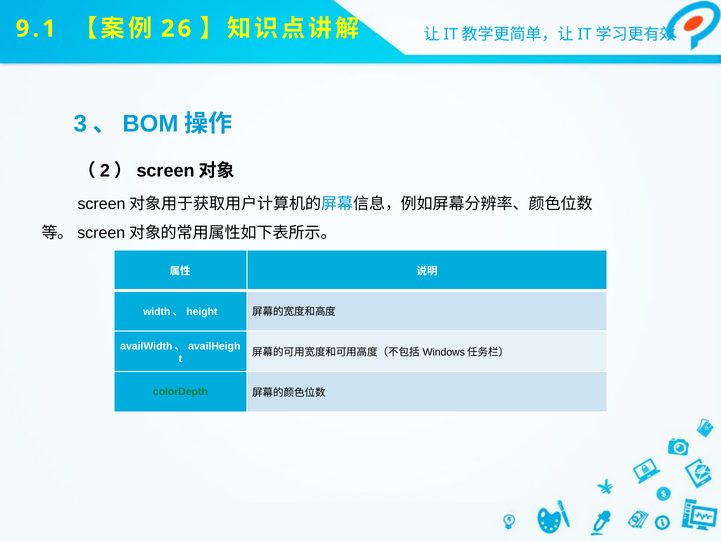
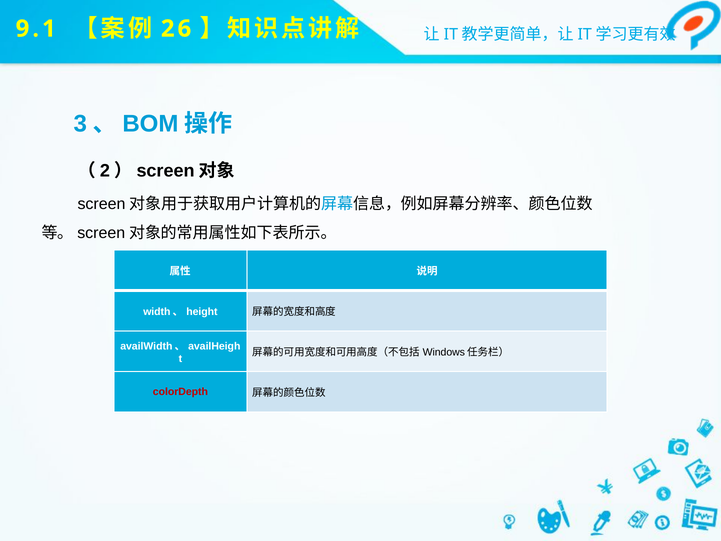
colorDepth colour: green -> red (180, 392)
